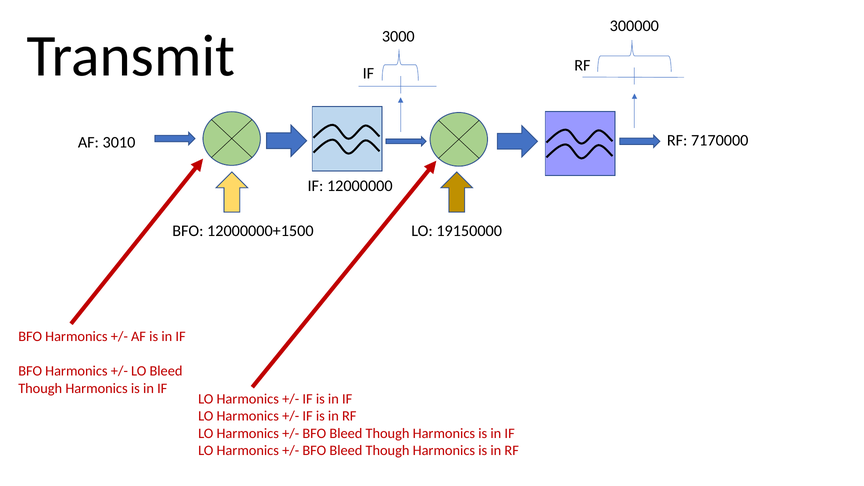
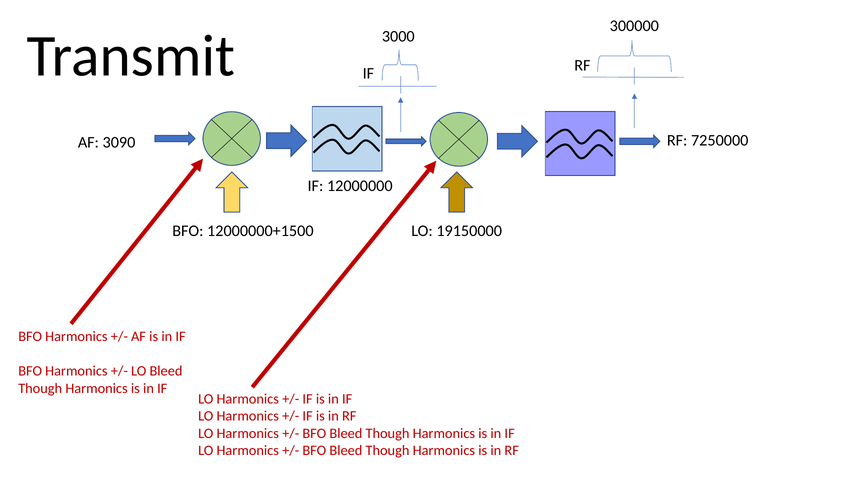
7170000: 7170000 -> 7250000 (720, 140)
3010: 3010 -> 3090 (119, 142)
